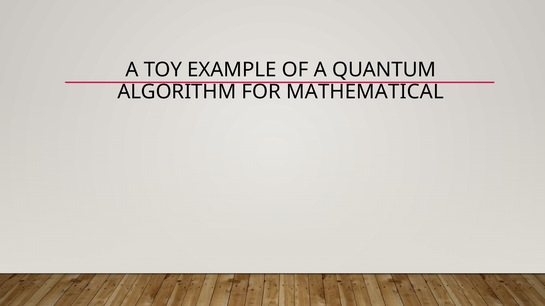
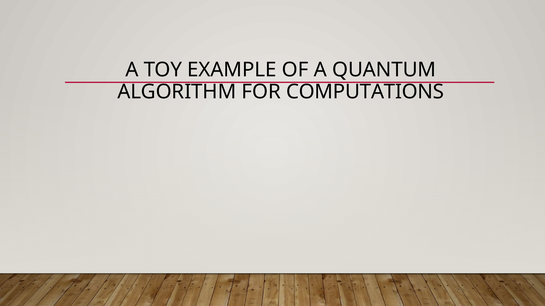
MATHEMATICAL: MATHEMATICAL -> COMPUTATIONS (365, 92)
